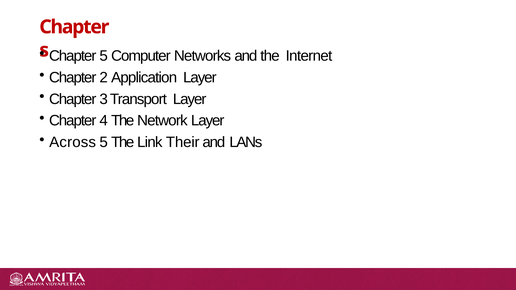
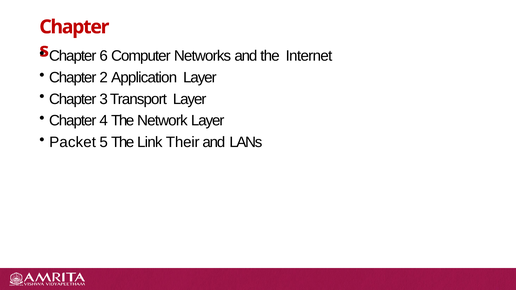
Chapter 5: 5 -> 6 (104, 56)
Across: Across -> Packet (73, 142)
